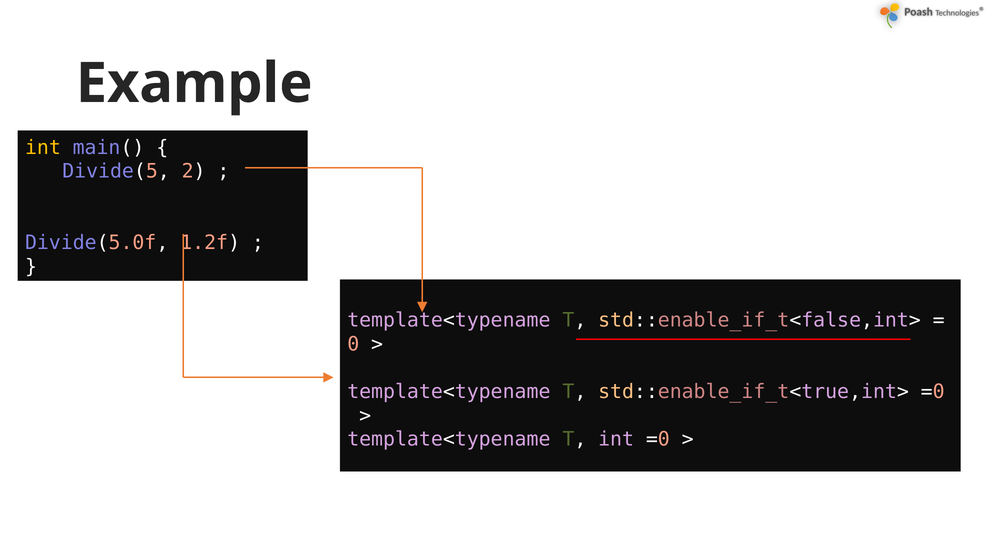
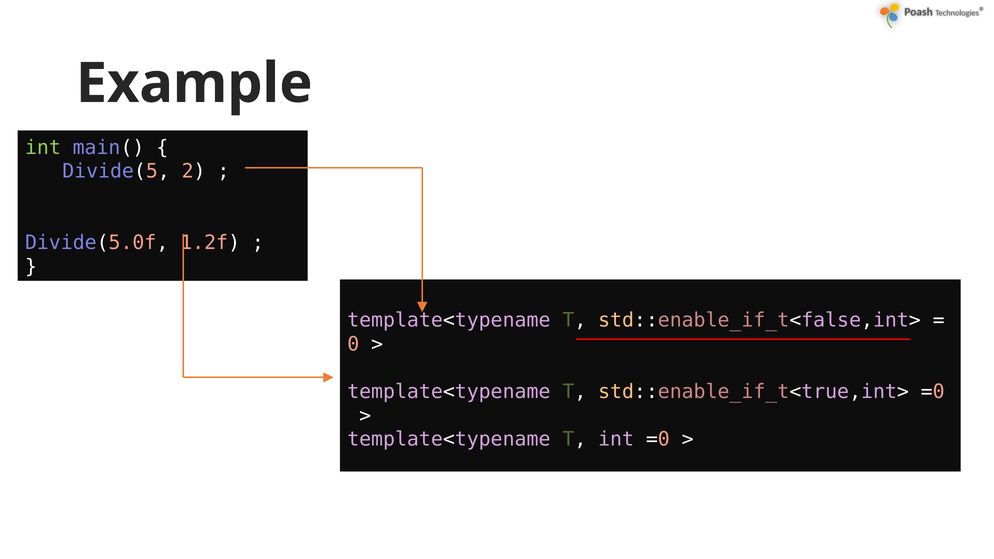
int colour: yellow -> light green (43, 148)
